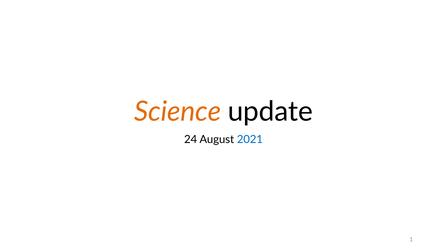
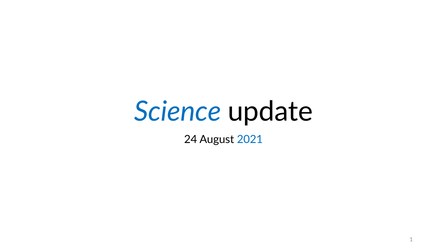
Science colour: orange -> blue (178, 112)
